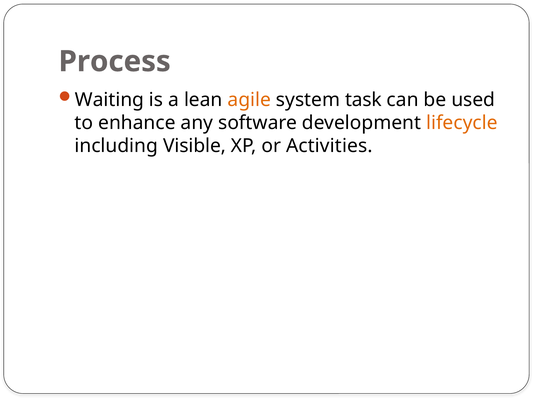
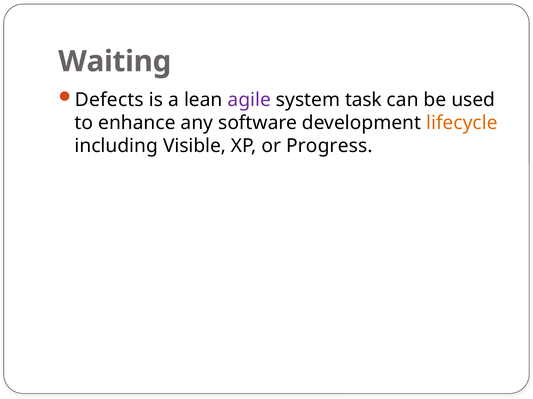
Process: Process -> Waiting (115, 62)
Waiting: Waiting -> Defects (109, 100)
agile colour: orange -> purple (249, 100)
Activities: Activities -> Progress (329, 146)
